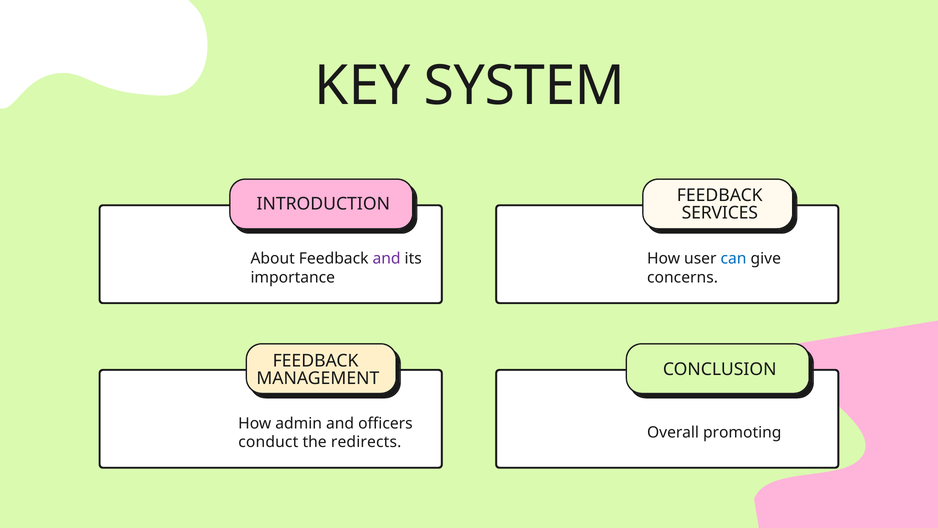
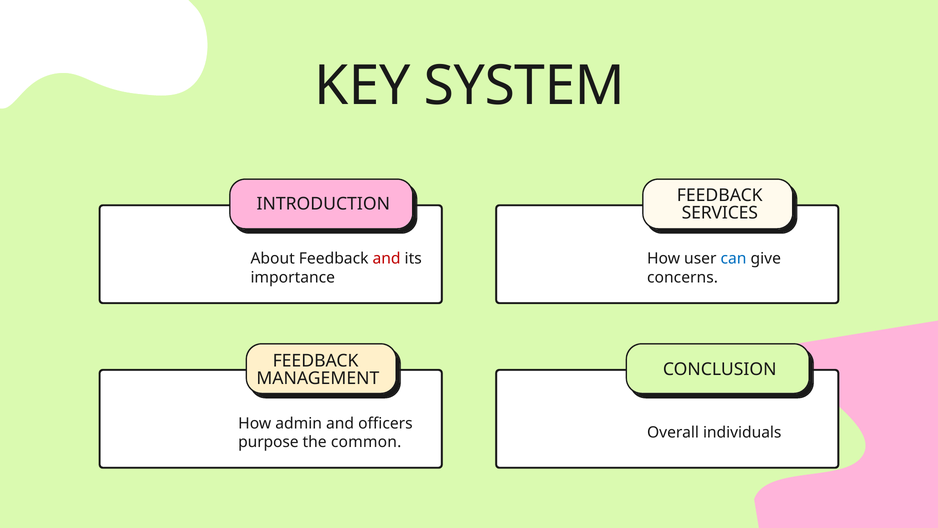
and colour: purple -> red (387, 259)
promoting: promoting -> individuals (742, 432)
conduct: conduct -> purpose (268, 442)
redirects: redirects -> common (366, 442)
